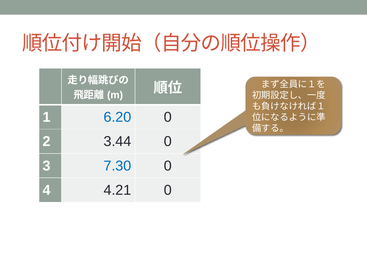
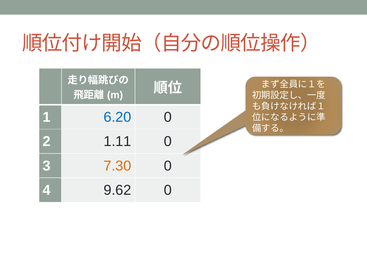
3.44: 3.44 -> 1.11 (117, 142)
7.30 colour: blue -> orange (117, 166)
4.21: 4.21 -> 9.62 (117, 190)
